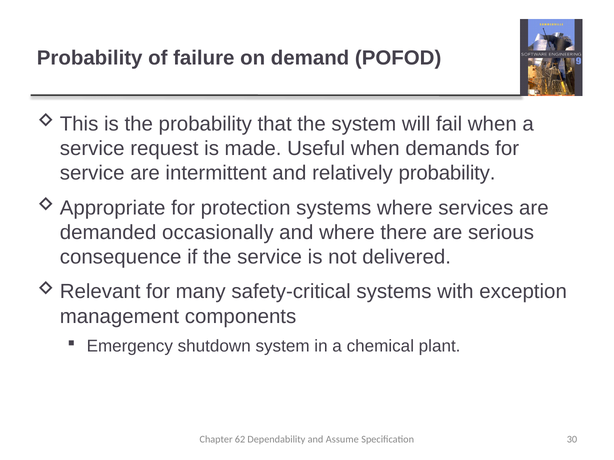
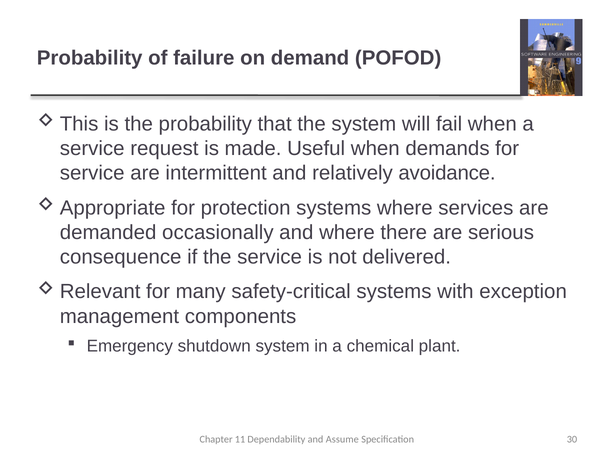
relatively probability: probability -> avoidance (447, 173)
62: 62 -> 11 (240, 440)
